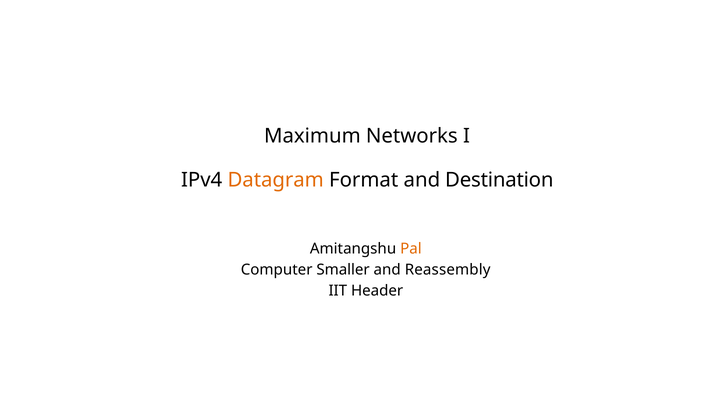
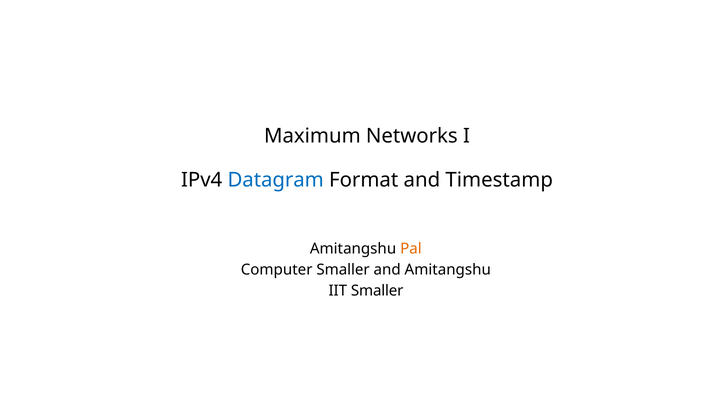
Datagram colour: orange -> blue (276, 180)
Destination: Destination -> Timestamp (499, 180)
and Reassembly: Reassembly -> Amitangshu (448, 270)
IIT Header: Header -> Smaller (377, 291)
